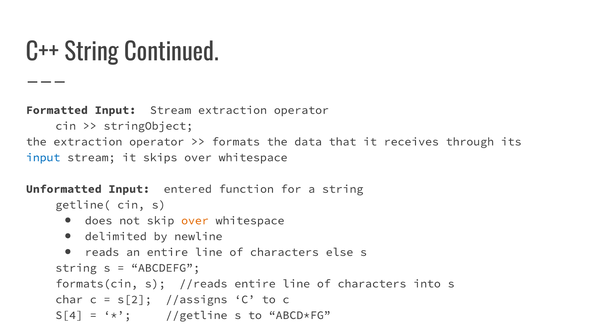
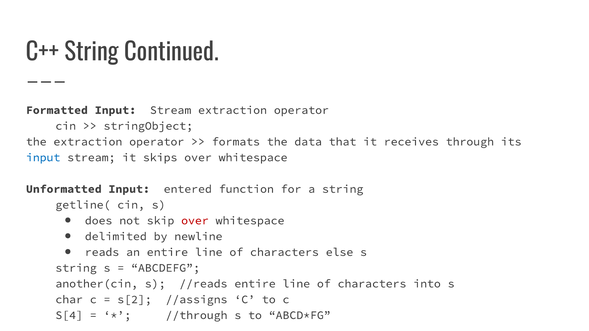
over colour: orange -> red (195, 221)
formats(cin: formats(cin -> another(cin (97, 284)
//getline: //getline -> //through (196, 316)
